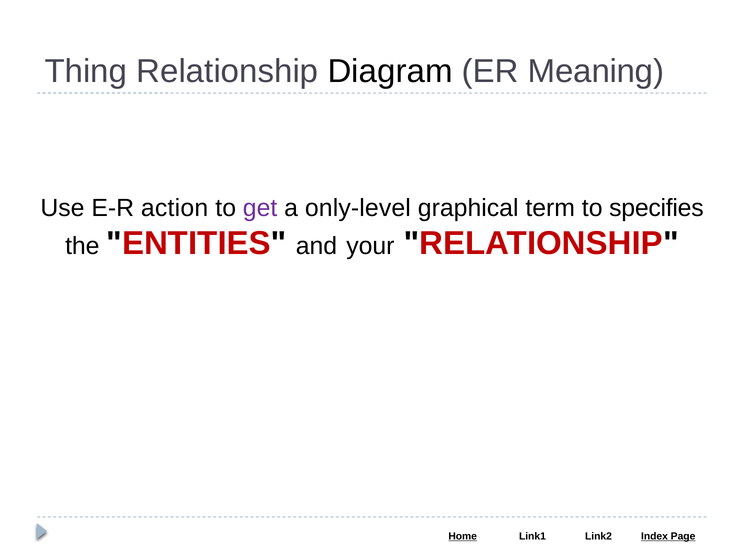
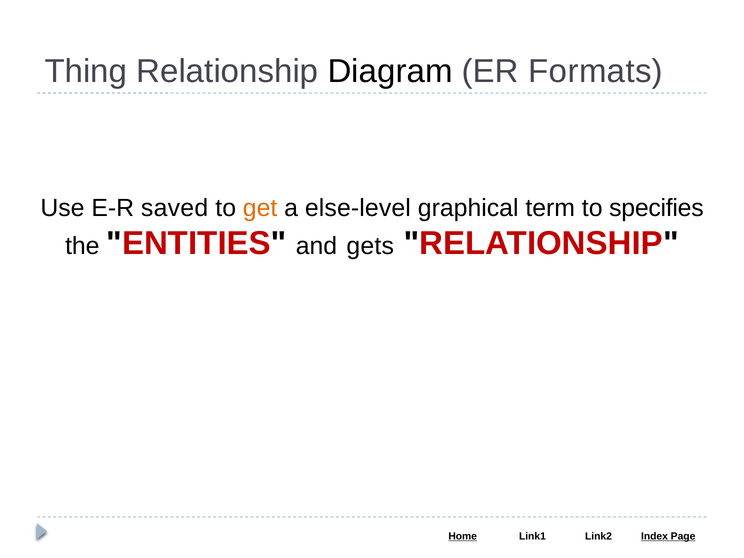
Meaning: Meaning -> Formats (596, 71)
action: action -> saved (175, 208)
get colour: purple -> orange (260, 208)
only-level: only-level -> else-level (358, 208)
your: your -> gets (370, 246)
